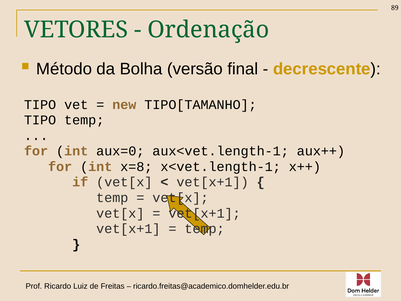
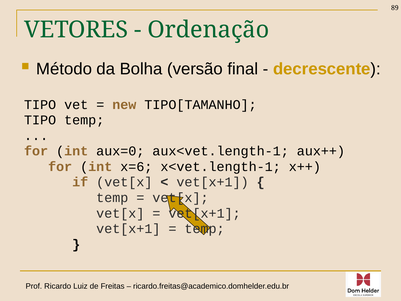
x=8: x=8 -> x=6 (136, 167)
